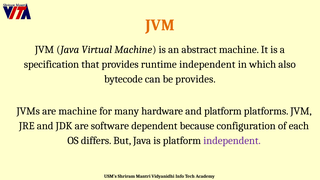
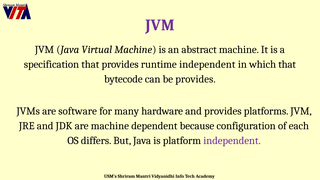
JVM colour: orange -> purple (160, 25)
which also: also -> that (287, 64)
are machine: machine -> software (78, 111)
and platform: platform -> provides (223, 111)
are software: software -> machine (110, 126)
